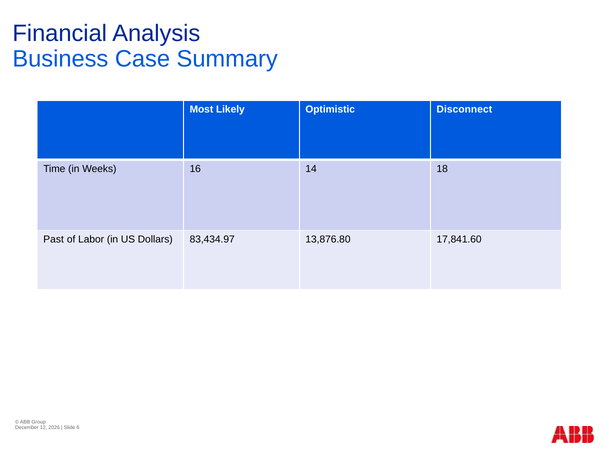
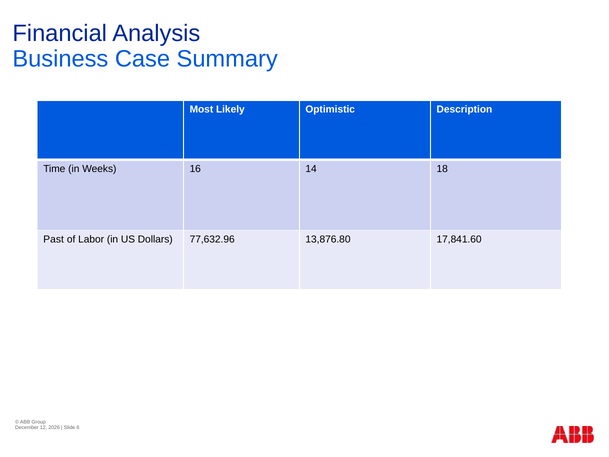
Disconnect: Disconnect -> Description (464, 110)
83,434.97: 83,434.97 -> 77,632.96 (212, 239)
